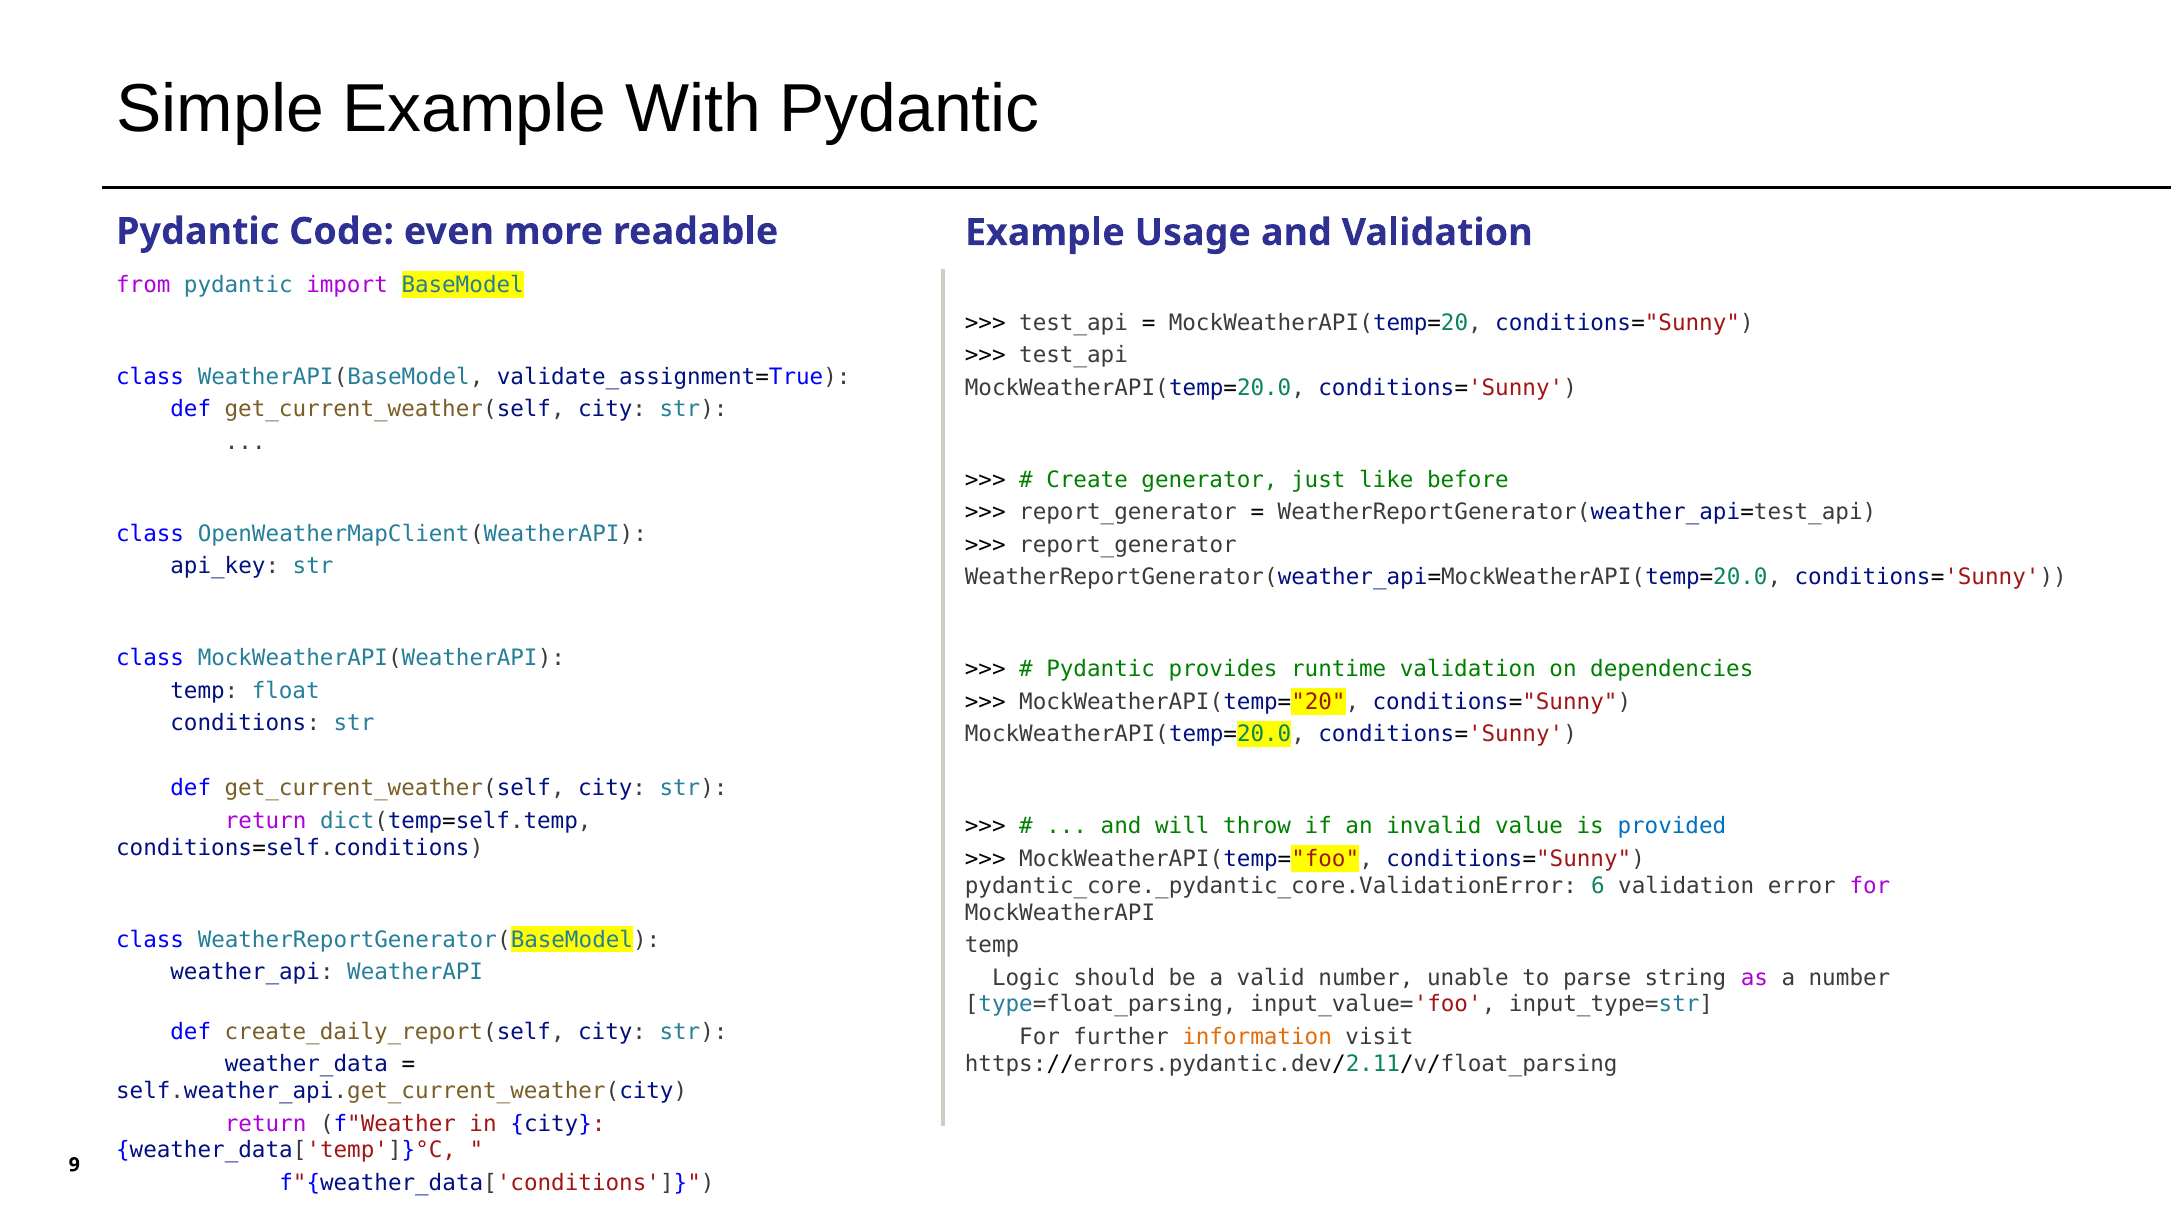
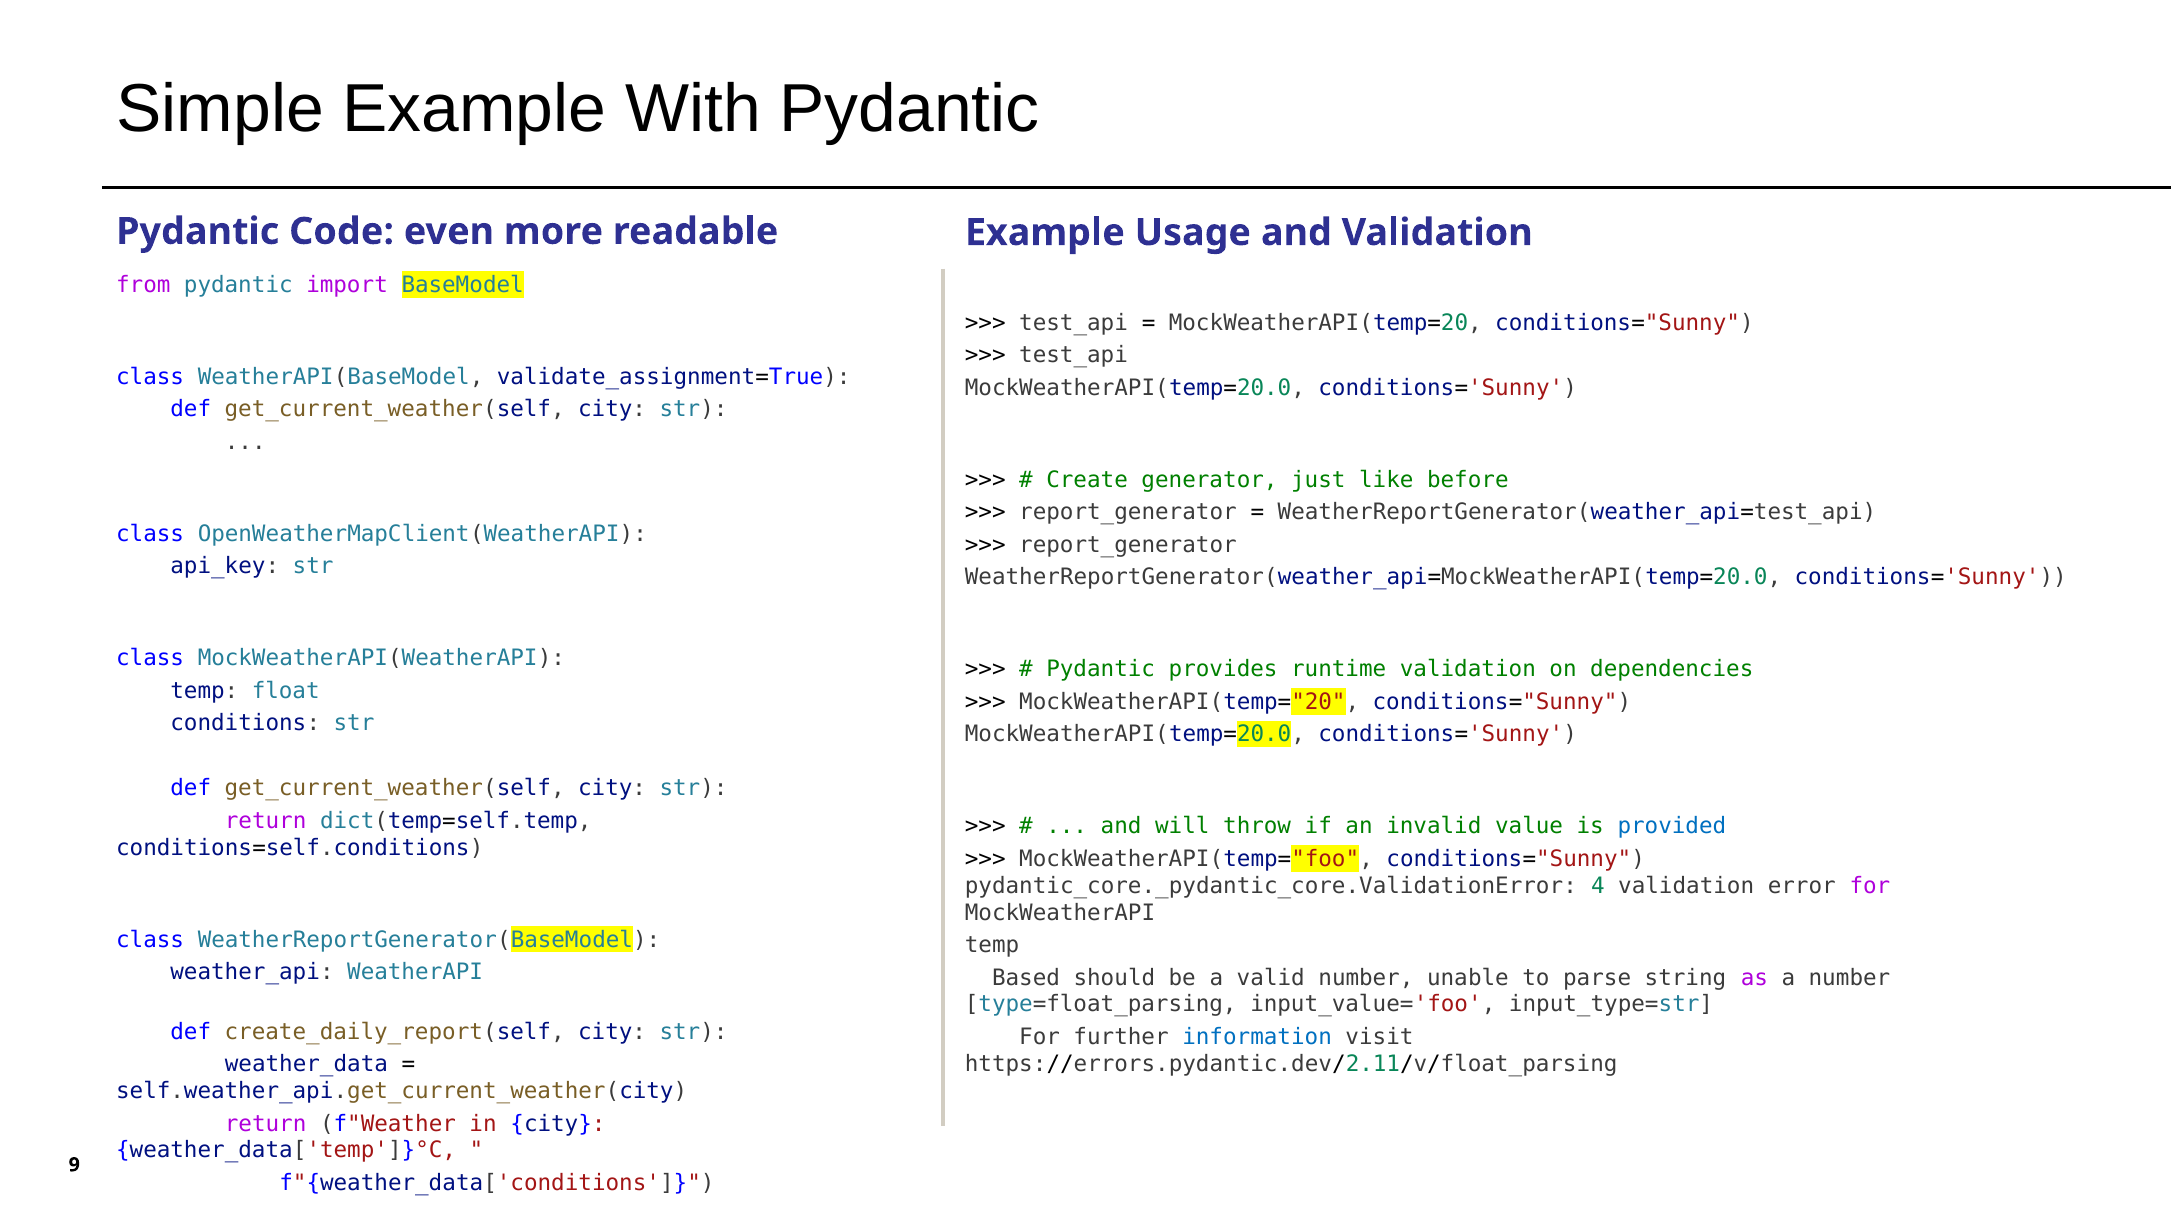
6: 6 -> 4 (1598, 886)
Logic: Logic -> Based (1026, 978)
information colour: orange -> blue (1257, 1037)
